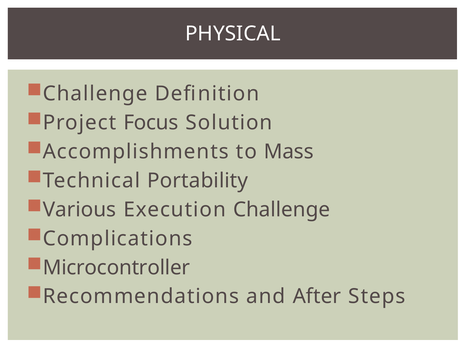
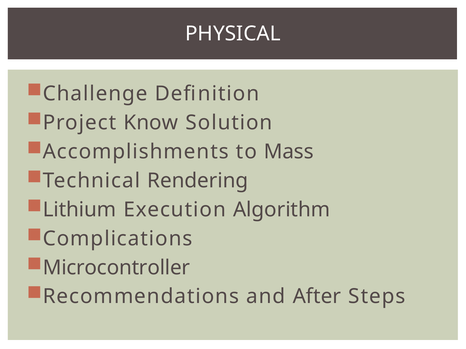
Focus: Focus -> Know (151, 123)
Portability: Portability -> Rendering (198, 181)
Various: Various -> Lithium (80, 210)
Execution Challenge: Challenge -> Algorithm (282, 210)
